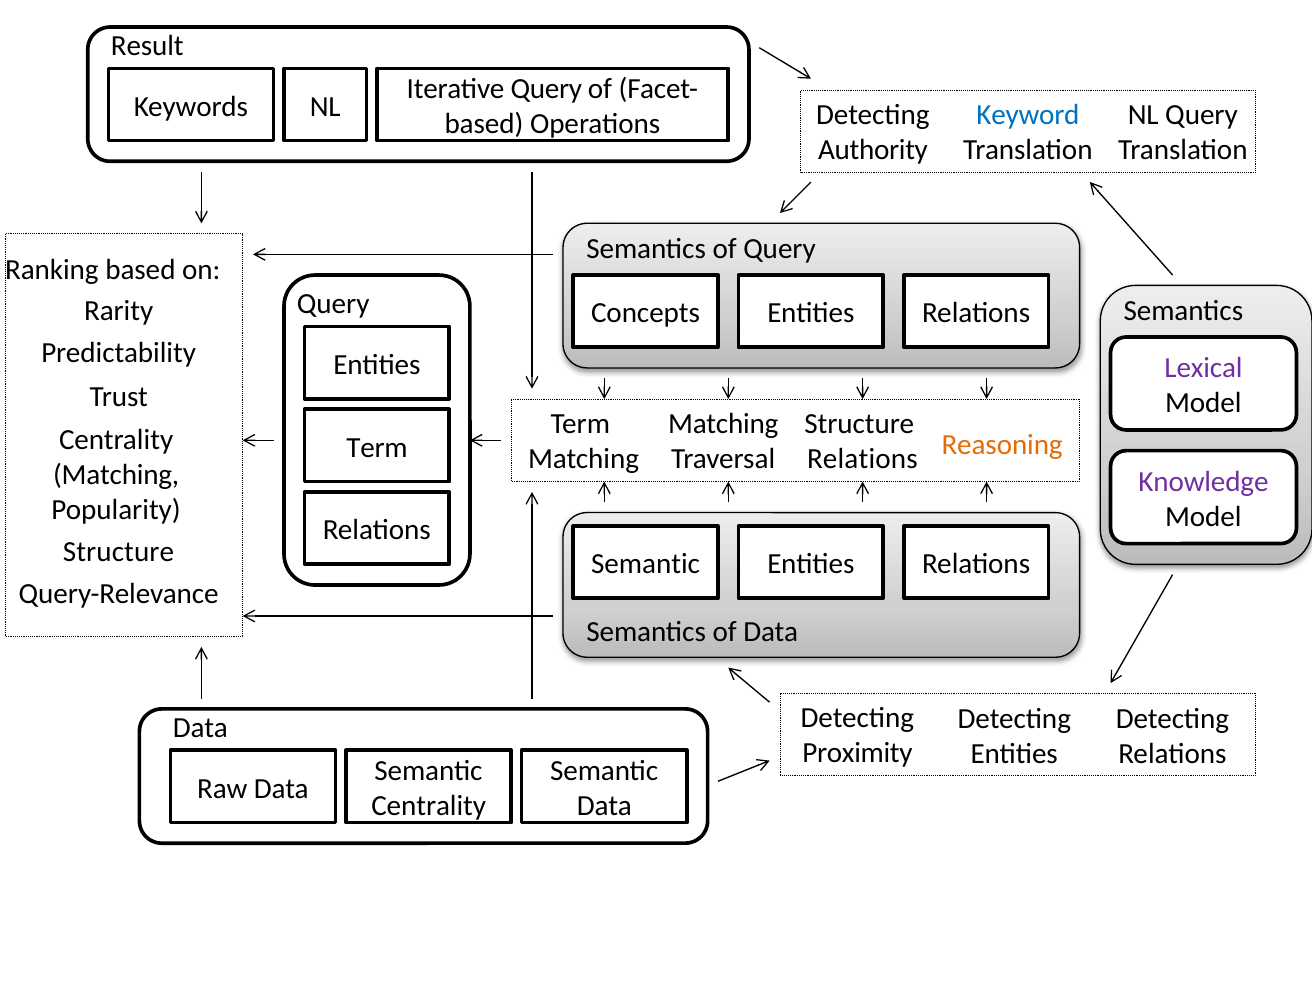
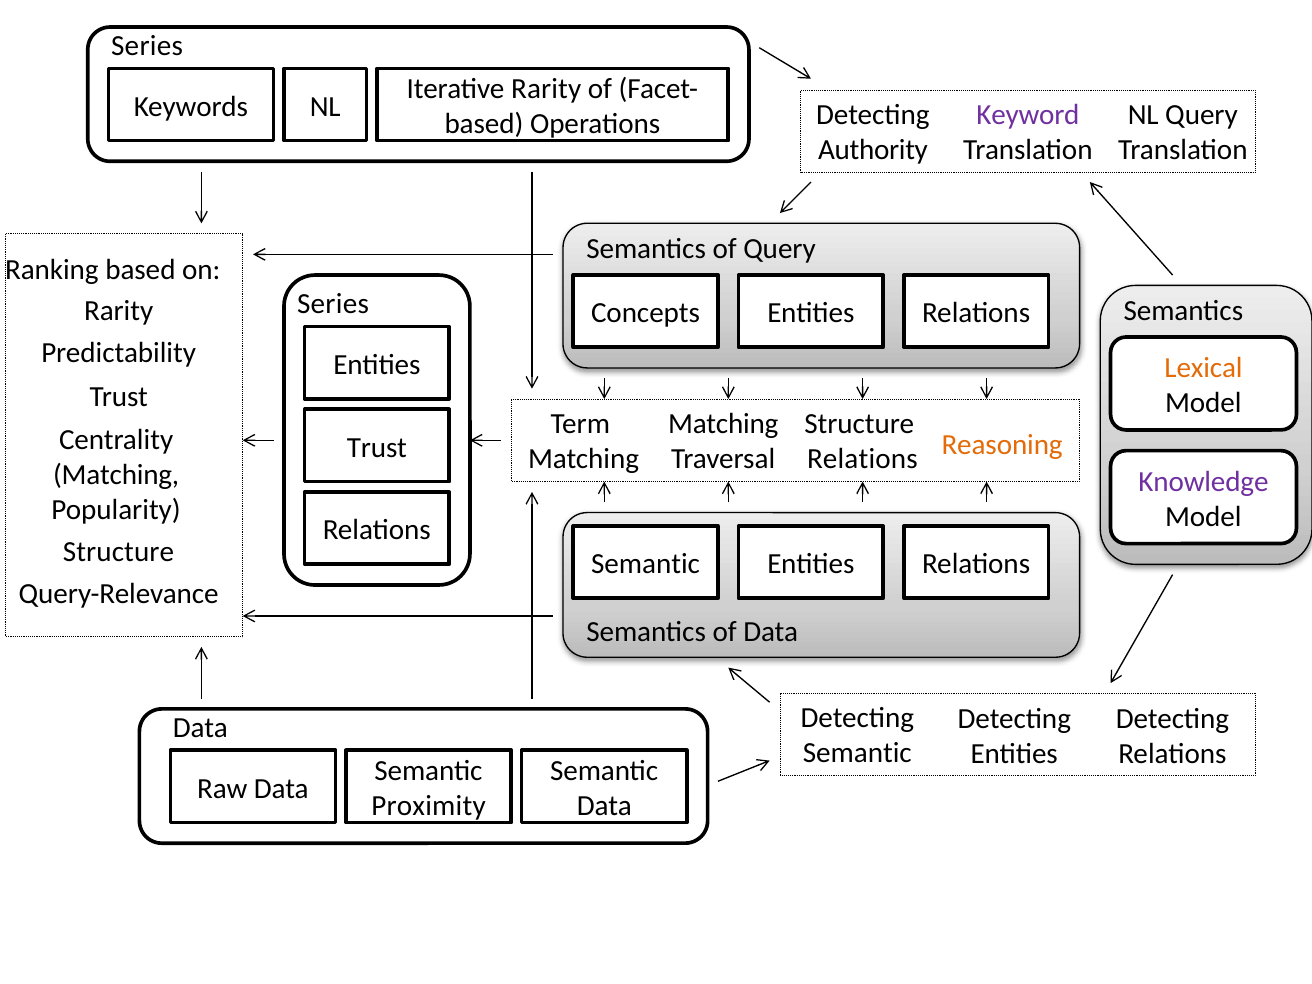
Result: Result -> Series (147, 46)
Iterative Query: Query -> Rarity (546, 89)
Keyword colour: blue -> purple (1028, 115)
Query: Query -> Series (333, 304)
Lexical colour: purple -> orange (1204, 368)
Term: Term -> Trust (377, 447)
Proximity: Proximity -> Semantic (857, 753)
Centrality: Centrality -> Proximity (429, 806)
